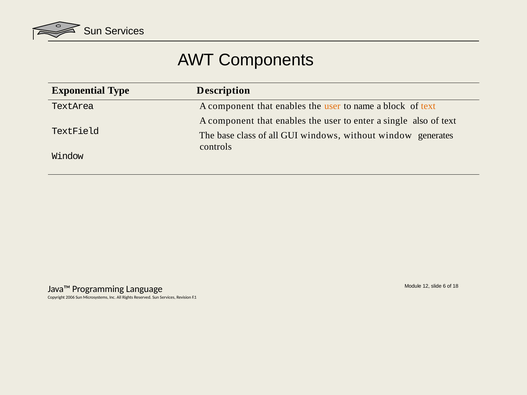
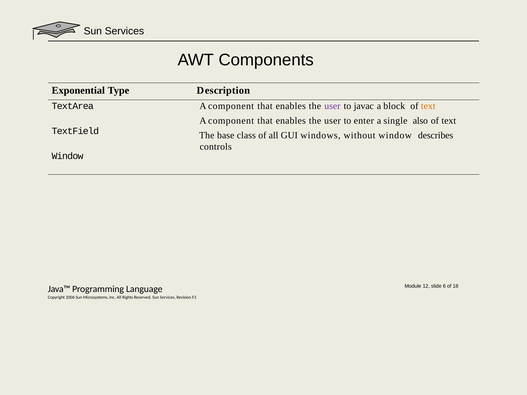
user colour: orange -> purple (332, 106)
name: name -> javac (364, 106)
generates: generates -> describes (436, 135)
